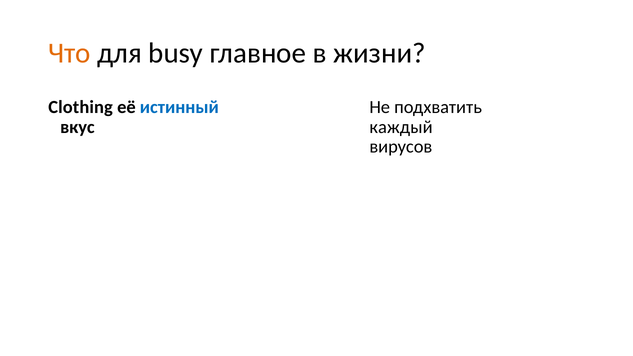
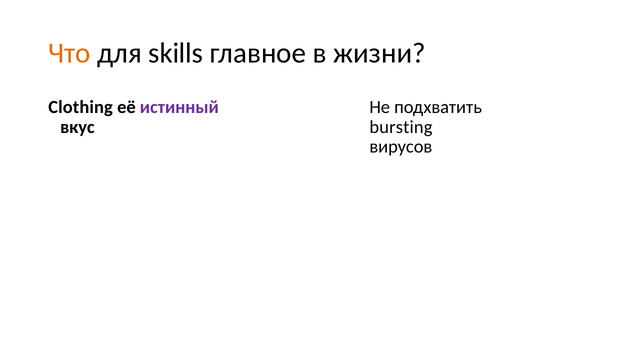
busy: busy -> skills (176, 53)
истинный colour: blue -> purple (179, 107)
каждый: каждый -> bursting (401, 127)
